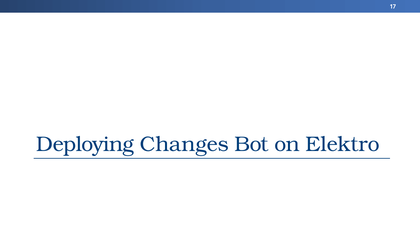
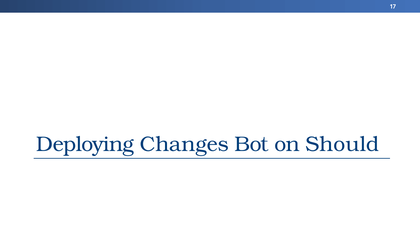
Elektro: Elektro -> Should (342, 144)
